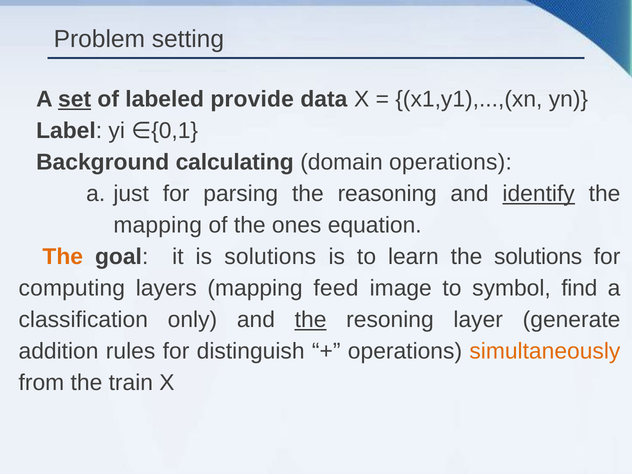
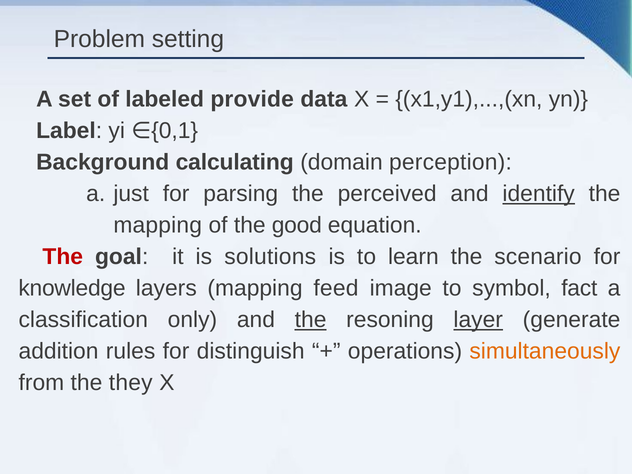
set underline: present -> none (75, 99)
domain operations: operations -> perception (450, 162)
reasoning: reasoning -> perceived (387, 194)
ones: ones -> good (297, 225)
The colour: orange -> red (63, 257)
the solutions: solutions -> scenario (538, 257)
computing: computing -> knowledge (72, 288)
find: find -> fact (579, 288)
layer underline: none -> present (478, 320)
train: train -> they (131, 383)
